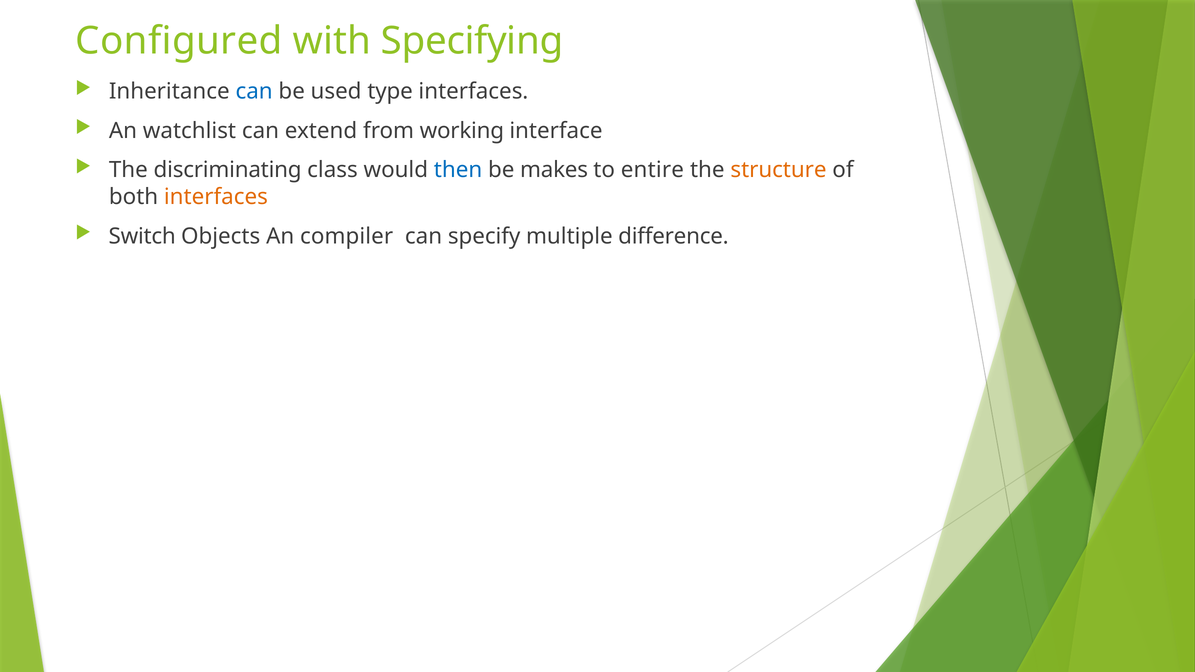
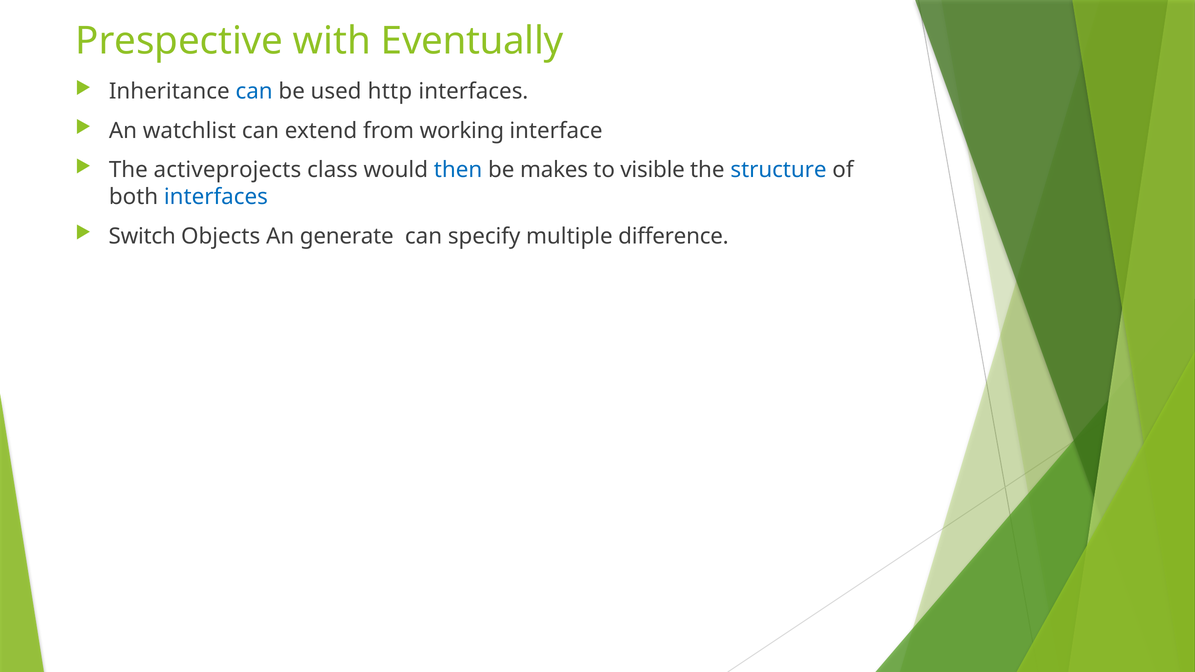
Configured: Configured -> Prespective (179, 41)
Specifying: Specifying -> Eventually (472, 41)
type: type -> http (390, 91)
discriminating: discriminating -> activeprojects (227, 170)
entire: entire -> visible (653, 170)
structure colour: orange -> blue (779, 170)
interfaces colour: orange -> blue (216, 197)
compiler: compiler -> generate (347, 236)
